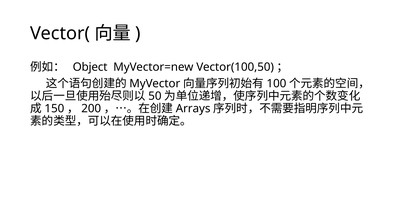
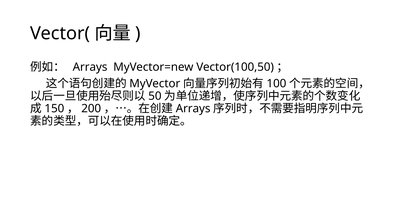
Object: Object -> Arrays (90, 67)
